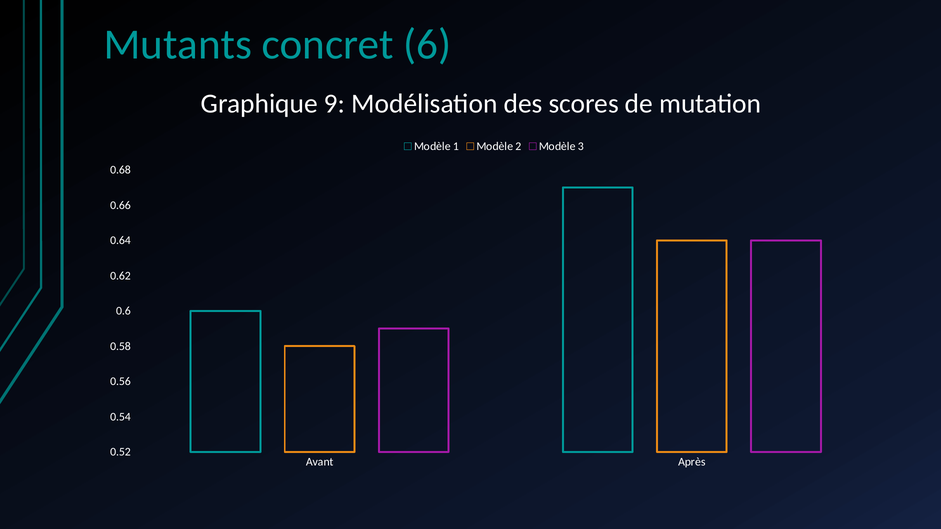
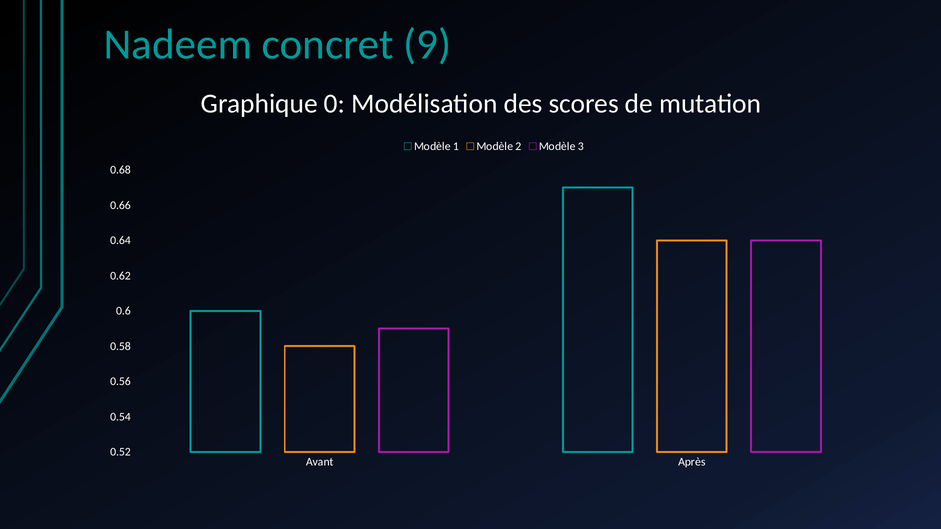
Mutants: Mutants -> Nadeem (178, 45)
6: 6 -> 9 (427, 45)
9: 9 -> 0 (335, 104)
